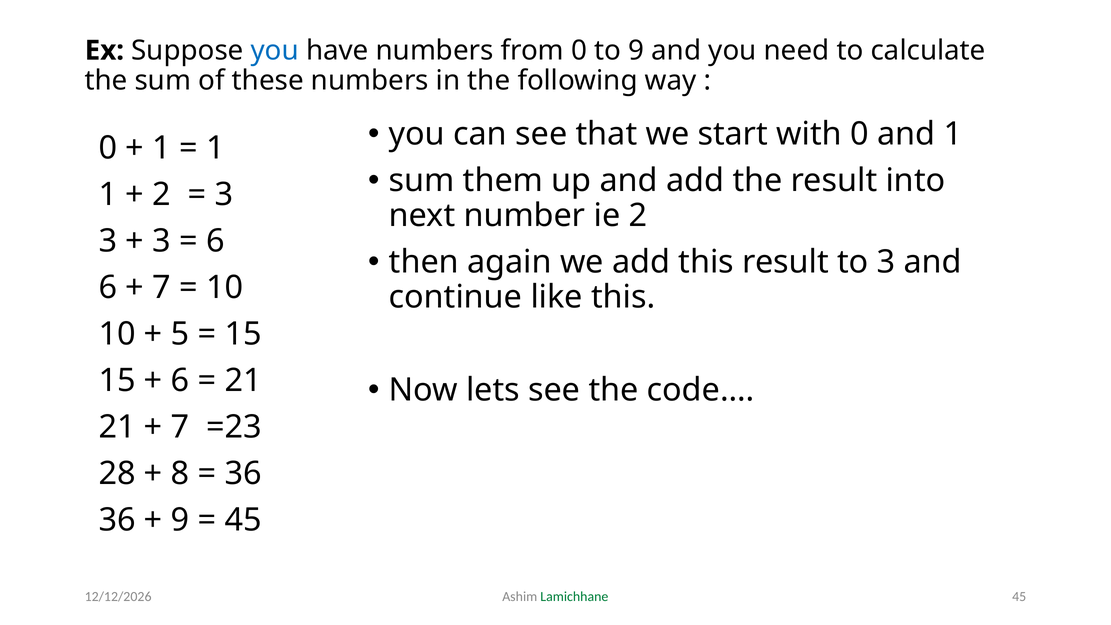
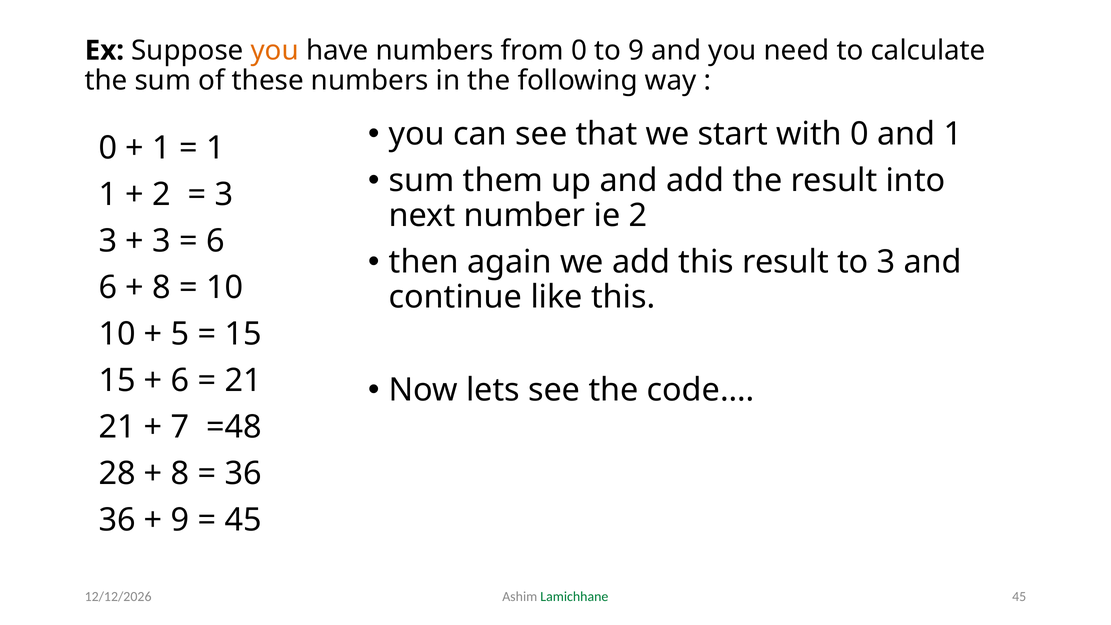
you colour: blue -> orange (275, 50)
7: 7 -> 8 (162, 288)
=23: =23 -> =48 (234, 427)
